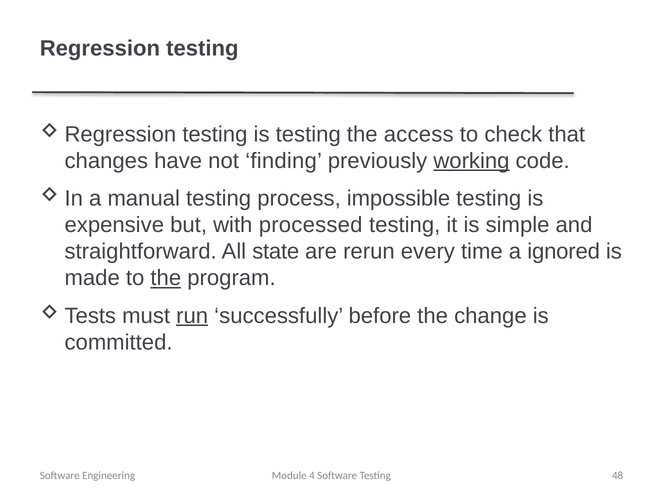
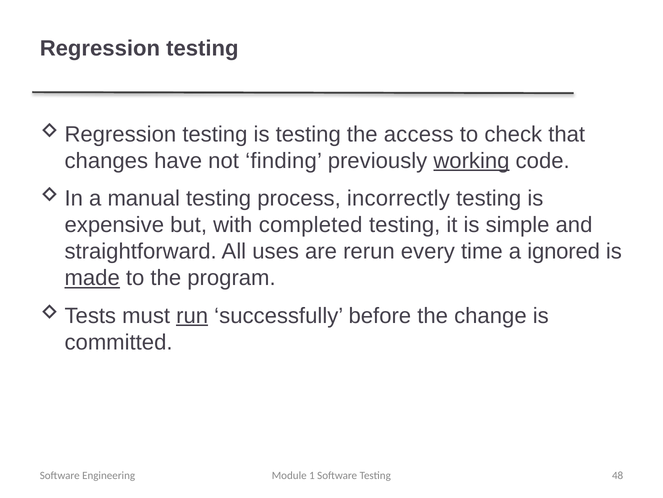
impossible: impossible -> incorrectly (398, 198)
processed: processed -> completed (311, 225)
state: state -> uses (276, 251)
made underline: none -> present (92, 278)
the underline: present -> none (166, 278)
4: 4 -> 1 (312, 475)
